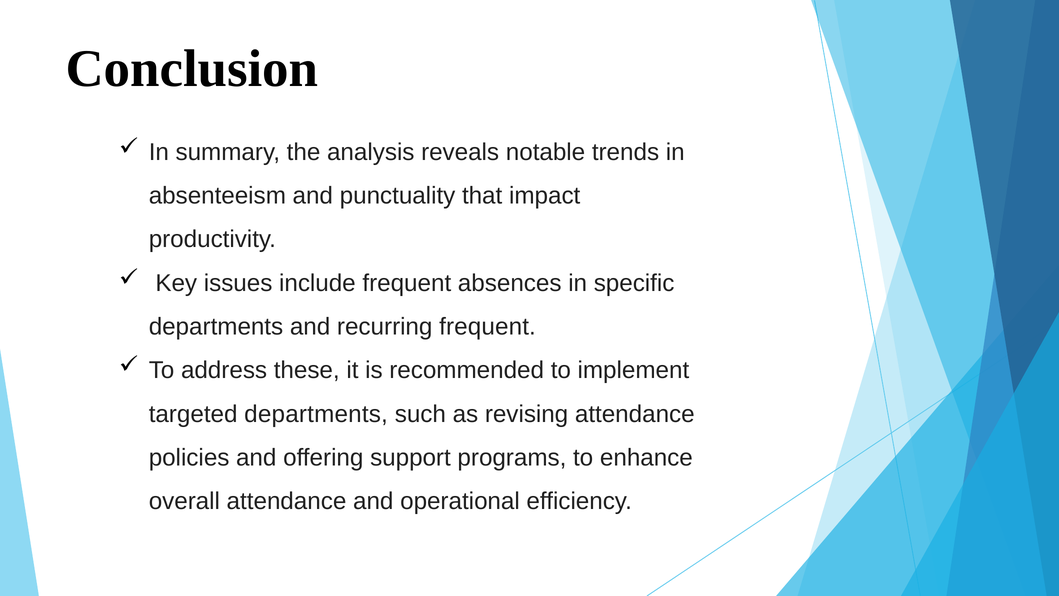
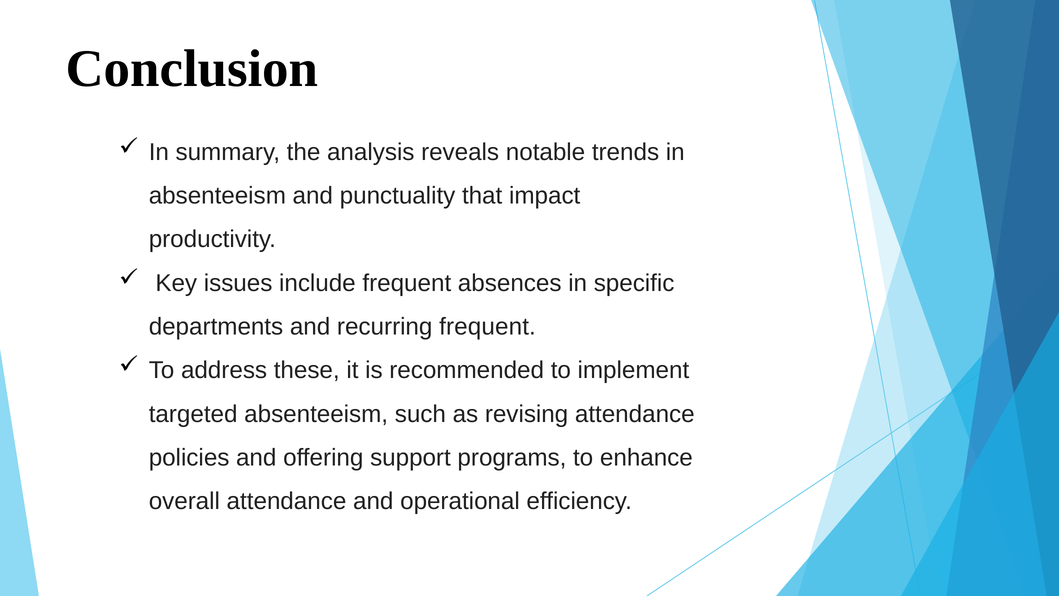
targeted departments: departments -> absenteeism (316, 414)
